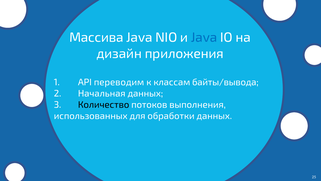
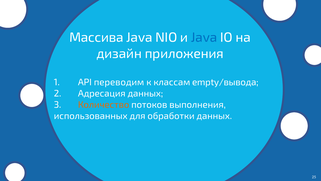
байты/вывода: байты/вывода -> empty/вывода (225, 82)
Начальная: Начальная -> Адресация (102, 93)
Количество colour: black -> orange (104, 104)
